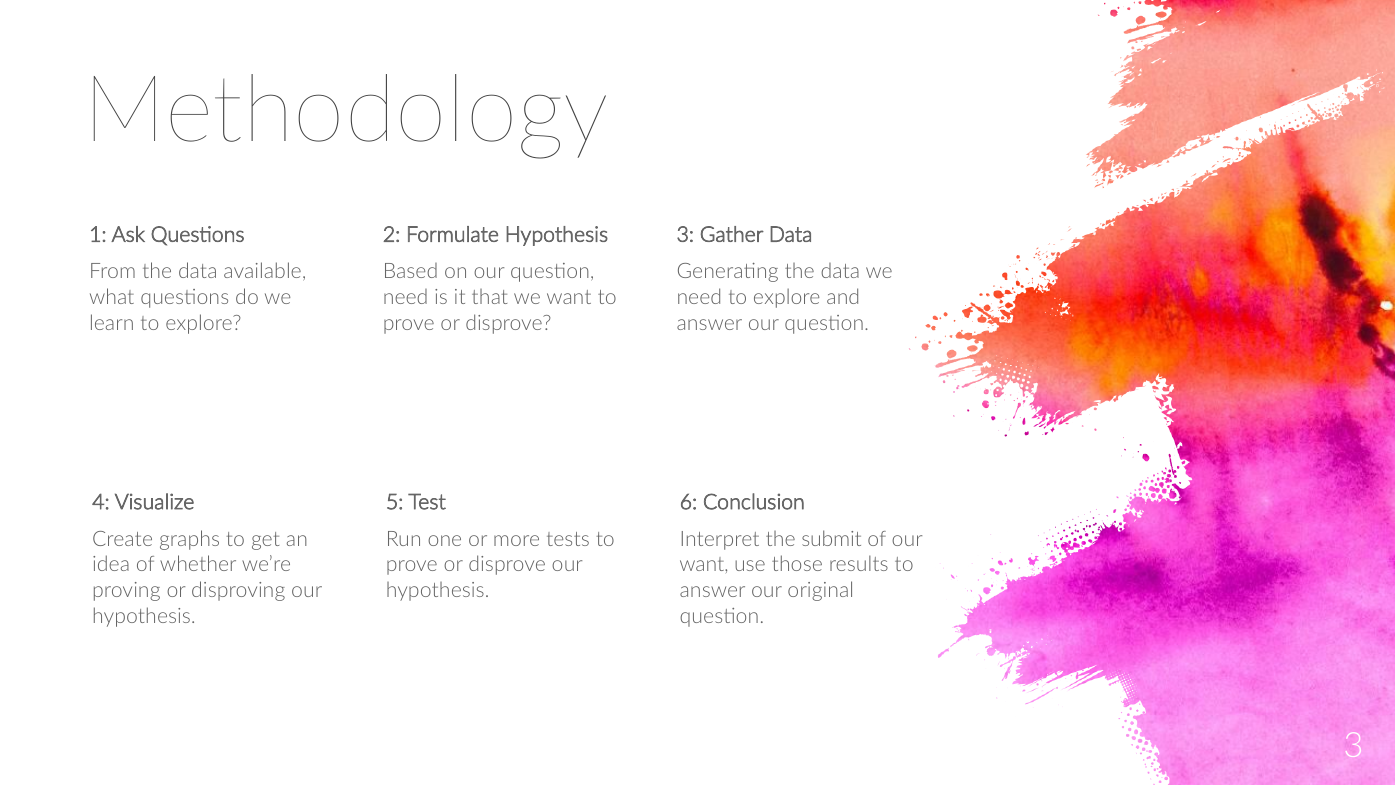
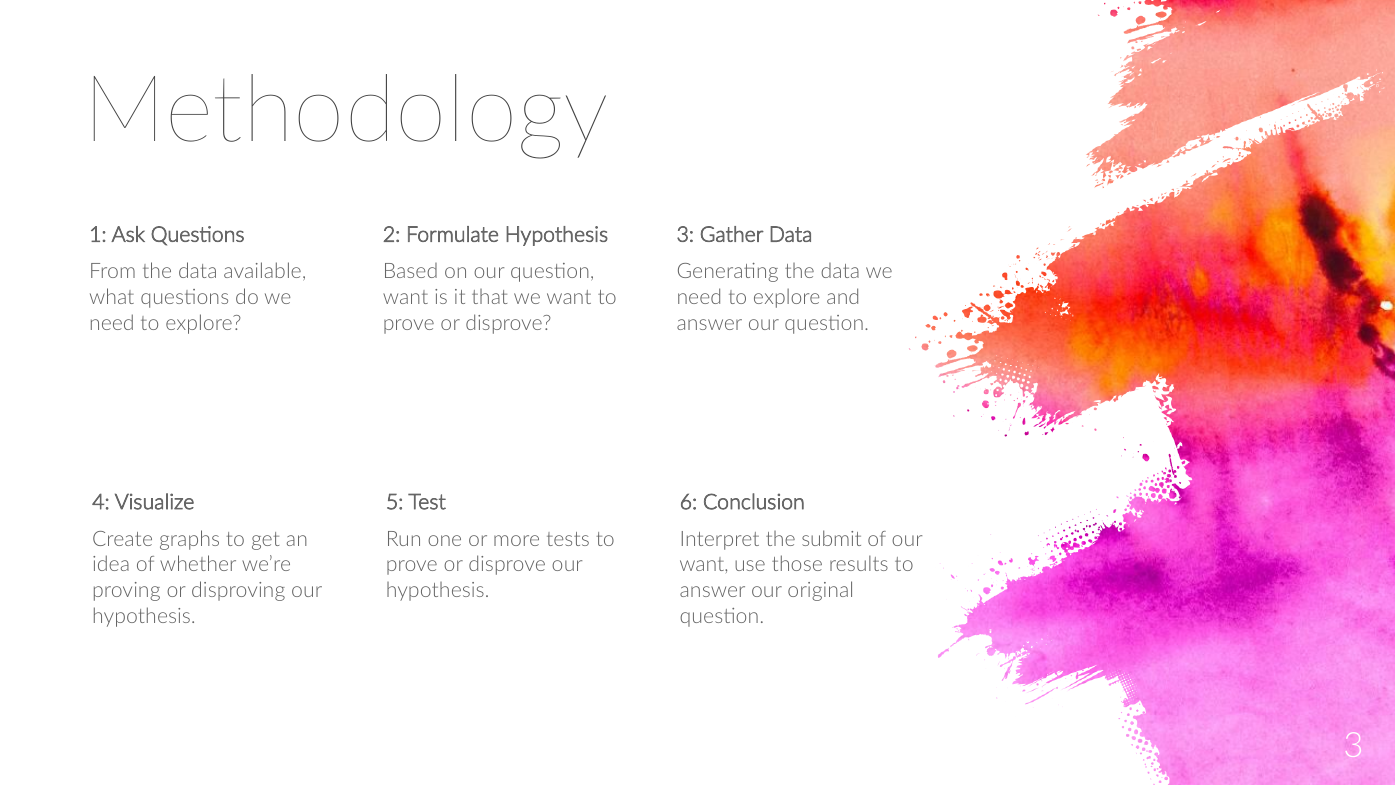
need: need -> want (406, 297)
learn: learn -> need (112, 323)
